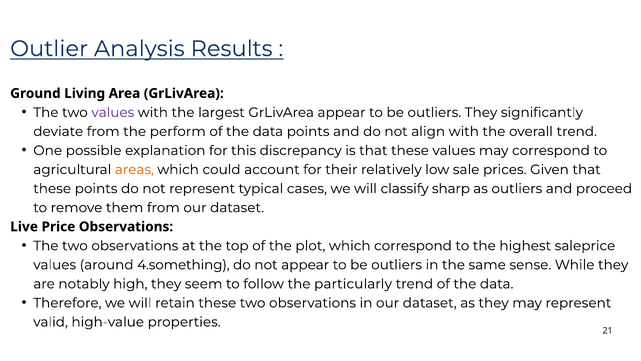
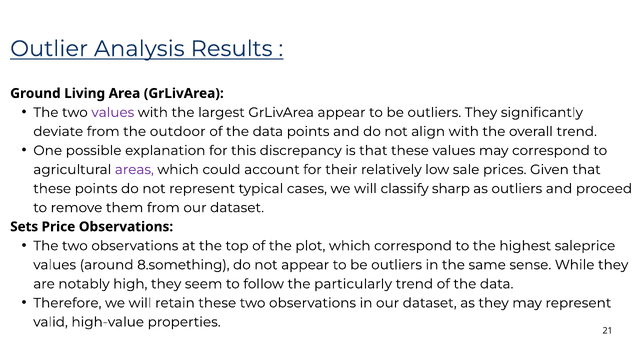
perform: perform -> outdoor (178, 131)
areas colour: orange -> purple (134, 169)
Live: Live -> Sets (24, 226)
4.something: 4.something -> 8.something (183, 265)
